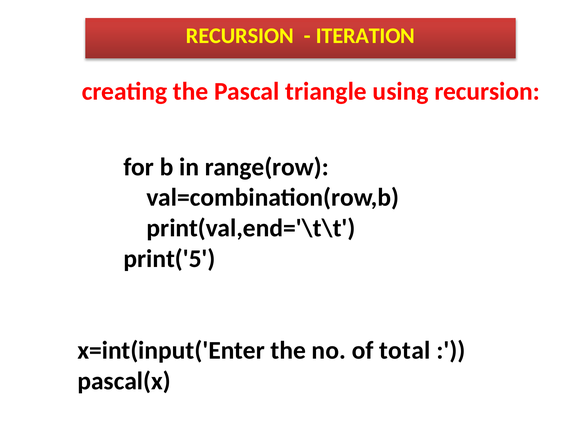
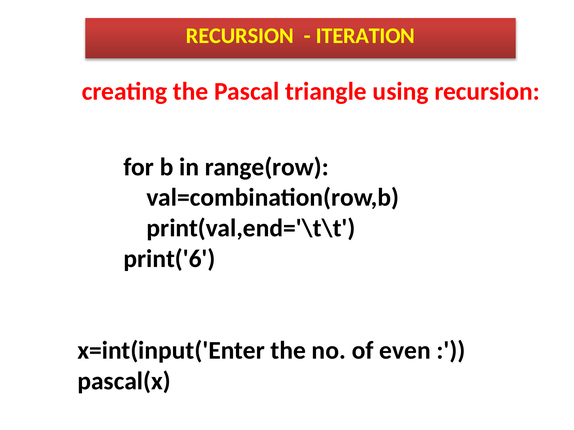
print('5: print('5 -> print('6 (169, 259)
total: total -> even (405, 351)
